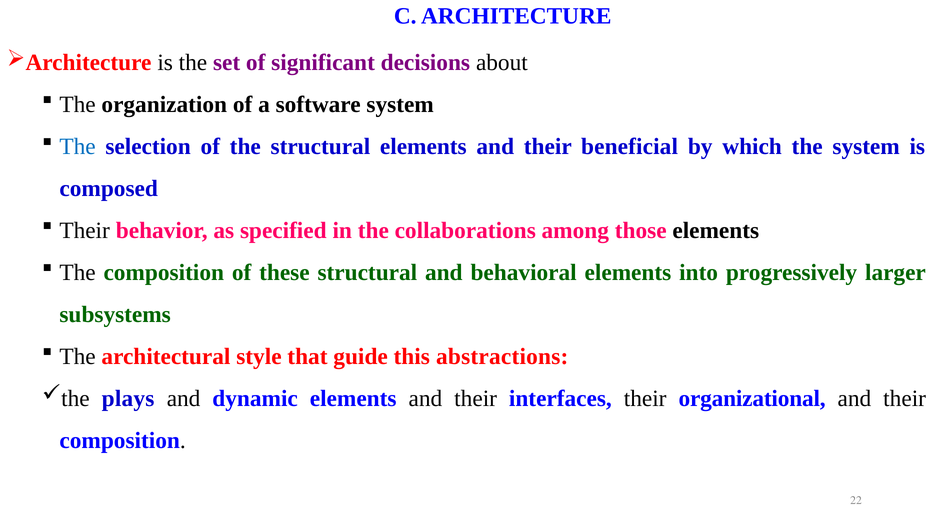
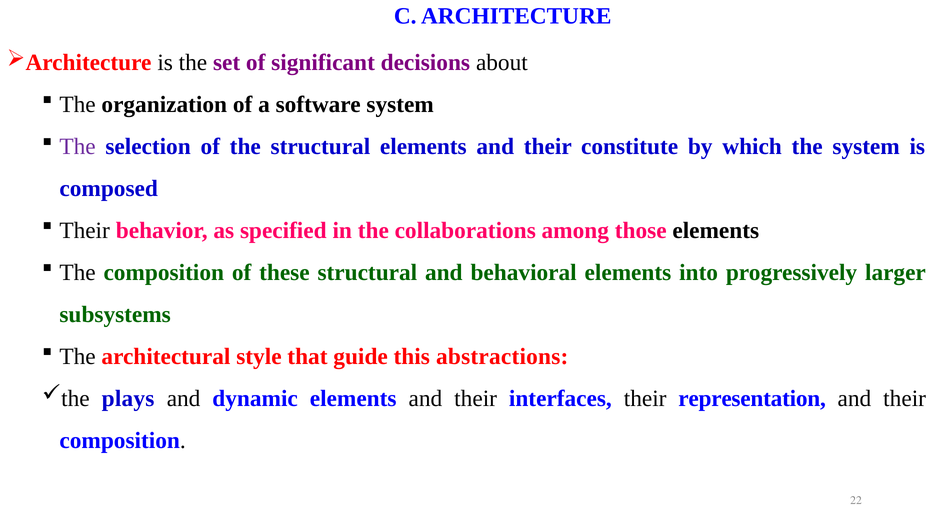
The colour: blue -> purple (78, 146)
beneficial: beneficial -> constitute (630, 146)
organizational: organizational -> representation (752, 398)
